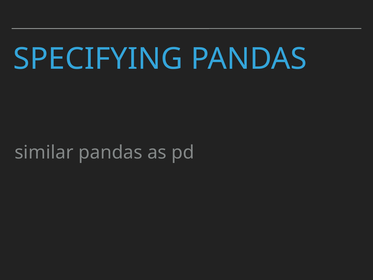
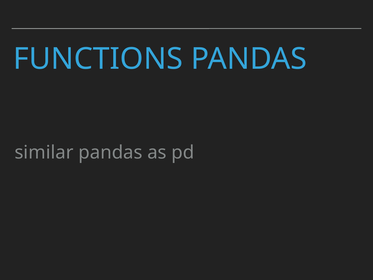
SPECIFYING: SPECIFYING -> FUNCTIONS (98, 59)
